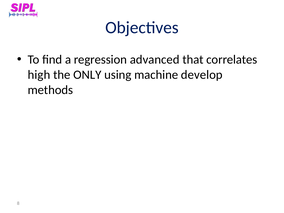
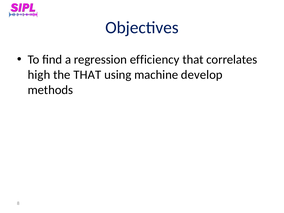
advanced: advanced -> efficiency (155, 60)
the ONLY: ONLY -> THAT (87, 75)
